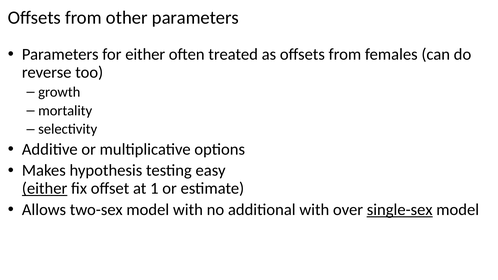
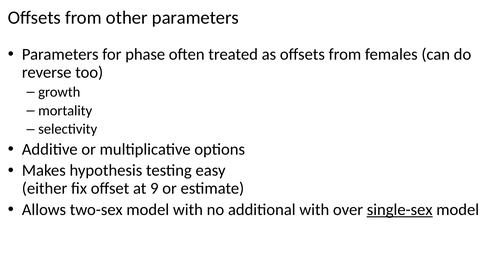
for either: either -> phase (145, 54)
either underline: present -> none (45, 189)
1: 1 -> 9 (154, 189)
